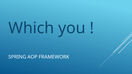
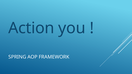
Which: Which -> Action (31, 28)
